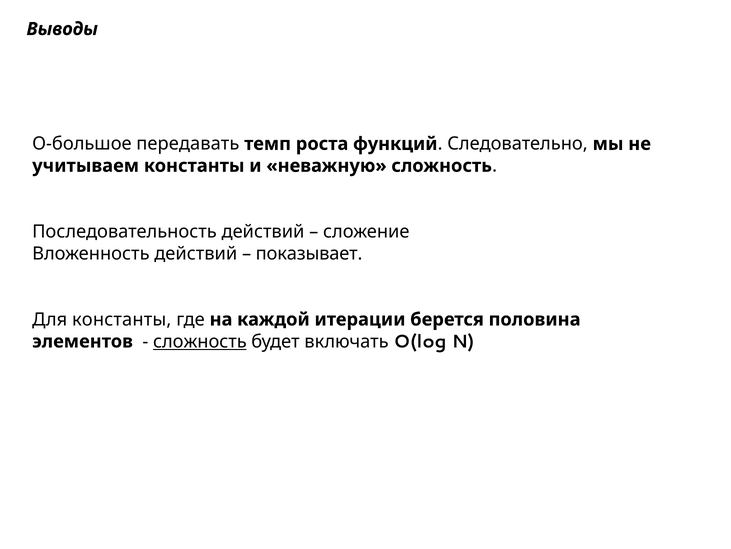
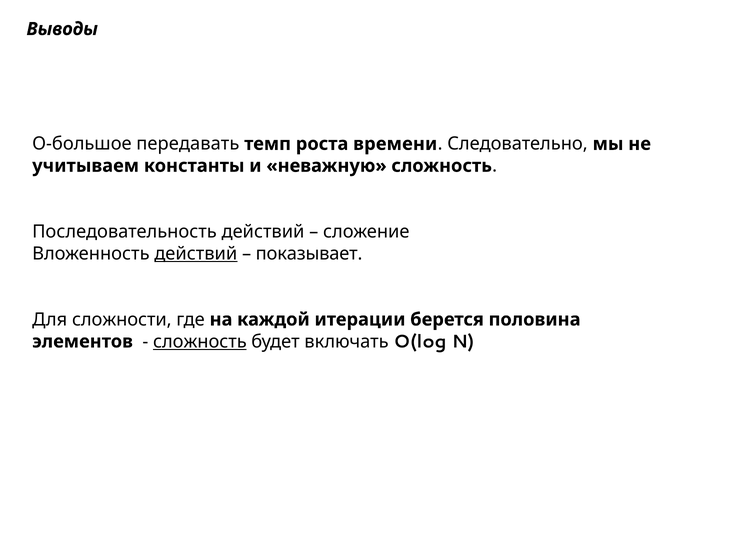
функций: функций -> времени (395, 144)
действий underline: none -> present (196, 253)
Для константы: константы -> сложности (122, 319)
